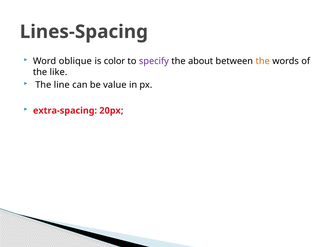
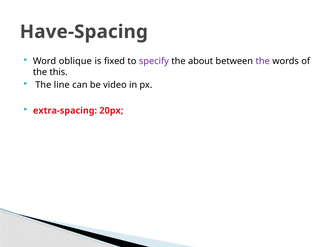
Lines-Spacing: Lines-Spacing -> Have-Spacing (84, 32)
color: color -> fixed (114, 61)
the colour: orange -> purple (263, 61)
like: like -> this (59, 72)
value: value -> video (115, 85)
